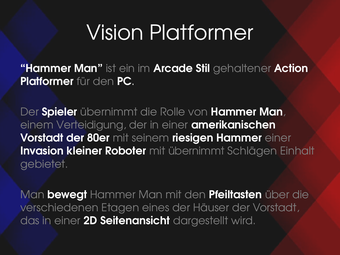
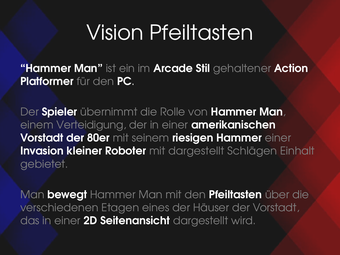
Vision Platformer: Platformer -> Pfeiltasten (201, 33)
mit übernimmt: übernimmt -> dargestellt (196, 151)
